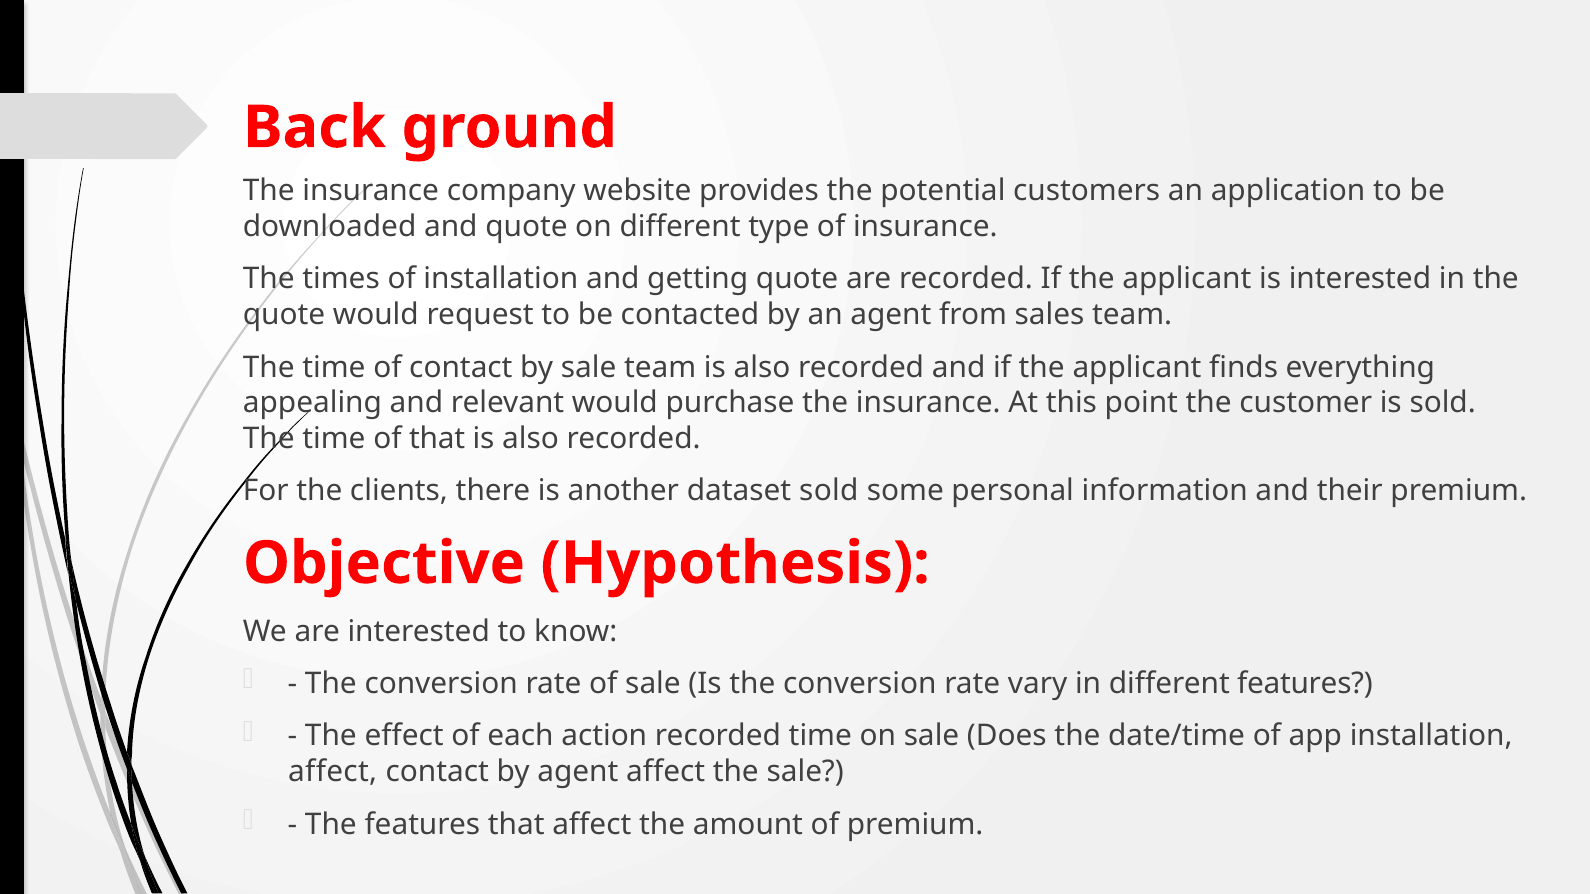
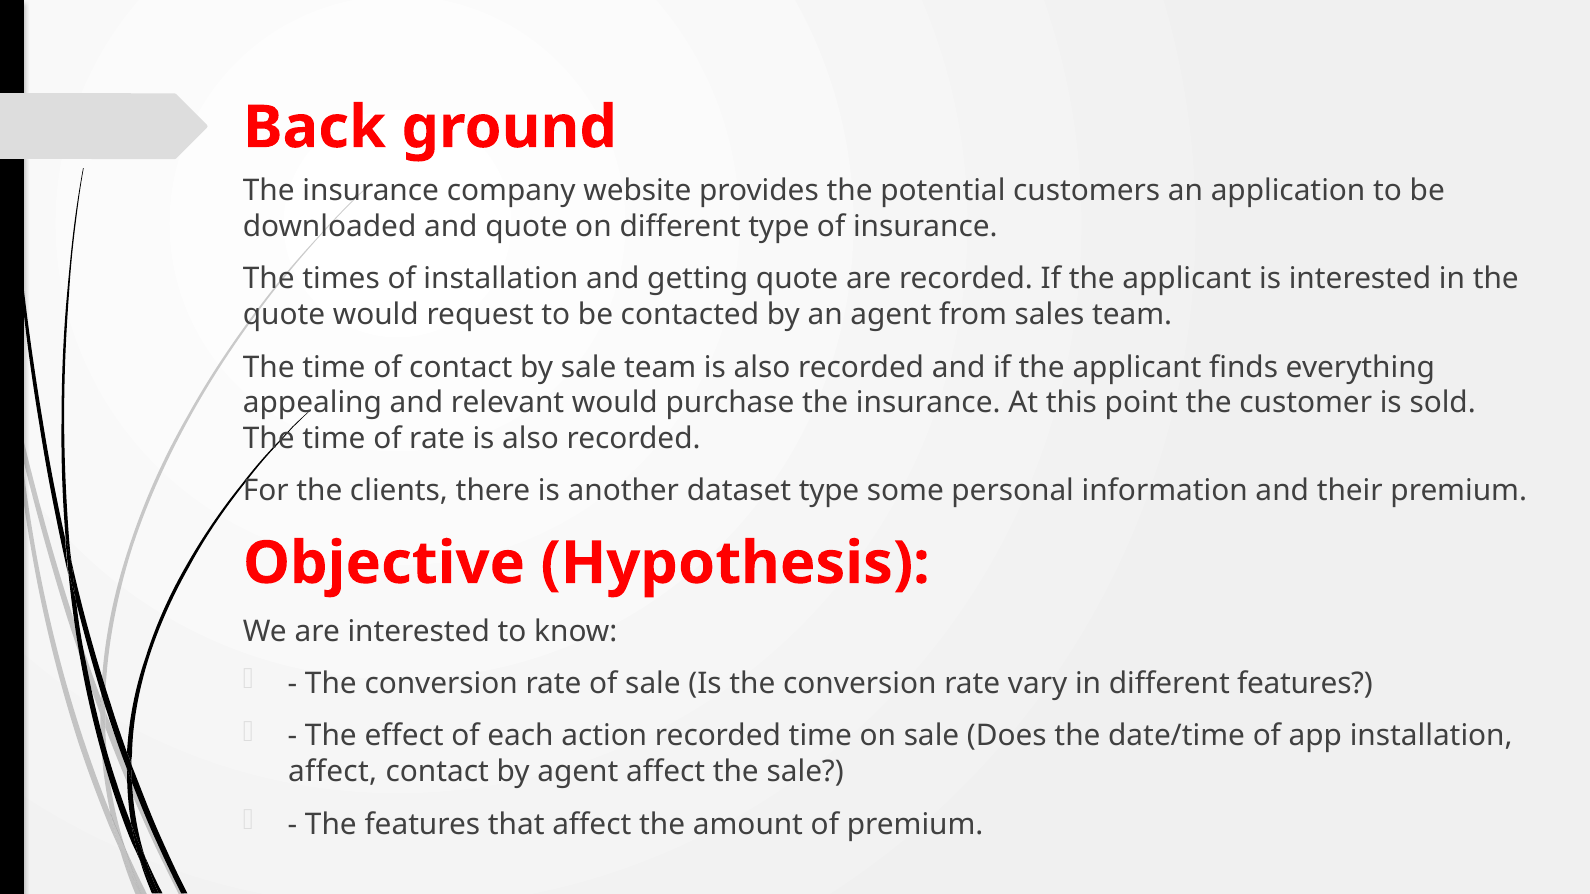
of that: that -> rate (437, 439)
dataset sold: sold -> type (829, 491)
